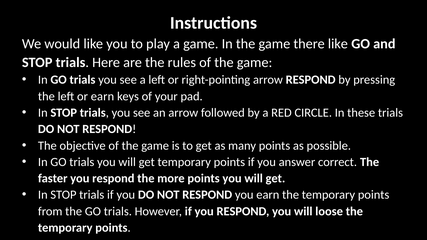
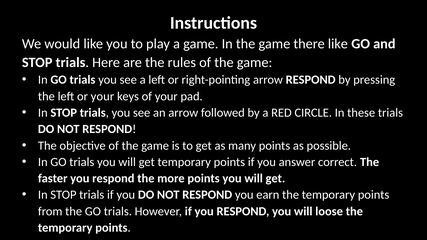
or earn: earn -> your (102, 96)
